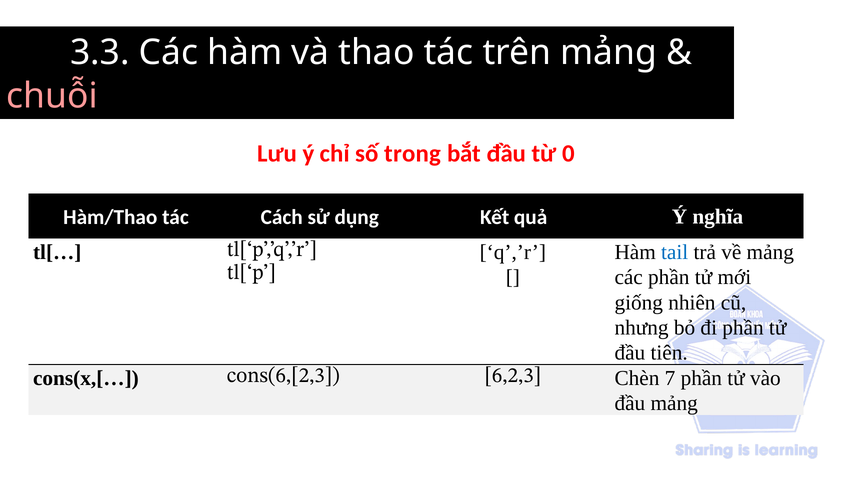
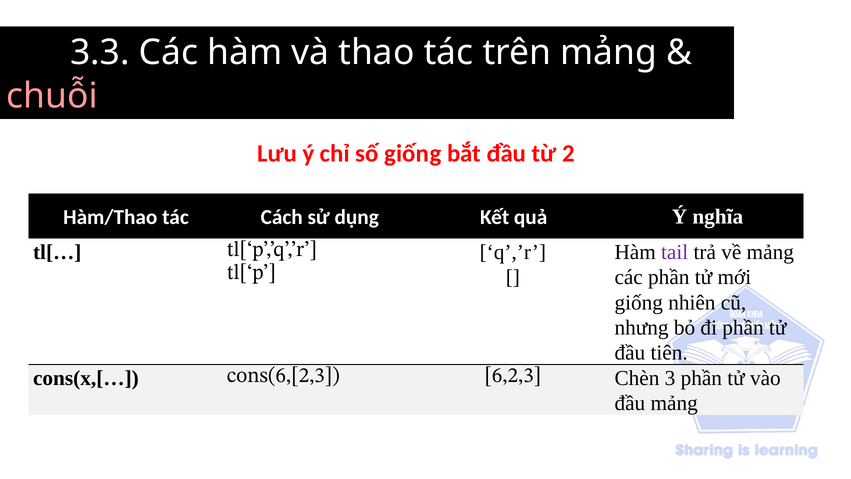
số trong: trong -> giống (413, 153)
0: 0 -> 2 (568, 153)
tail colour: blue -> purple (675, 252)
7: 7 -> 3 (670, 378)
